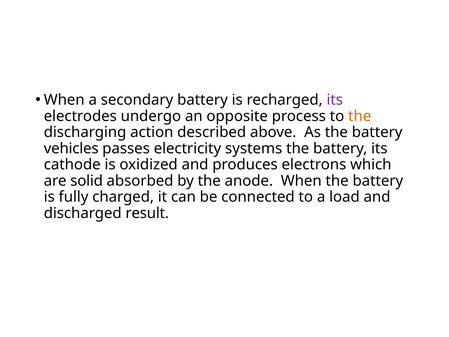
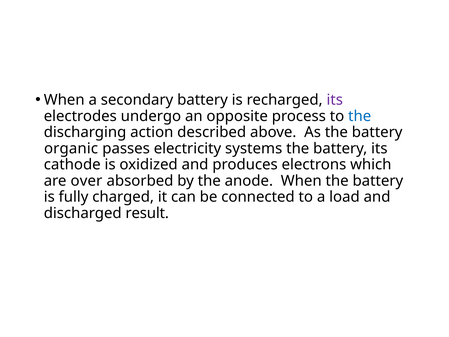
the colour: orange -> blue (360, 116)
vehicles: vehicles -> organic (71, 148)
solid: solid -> over (86, 181)
